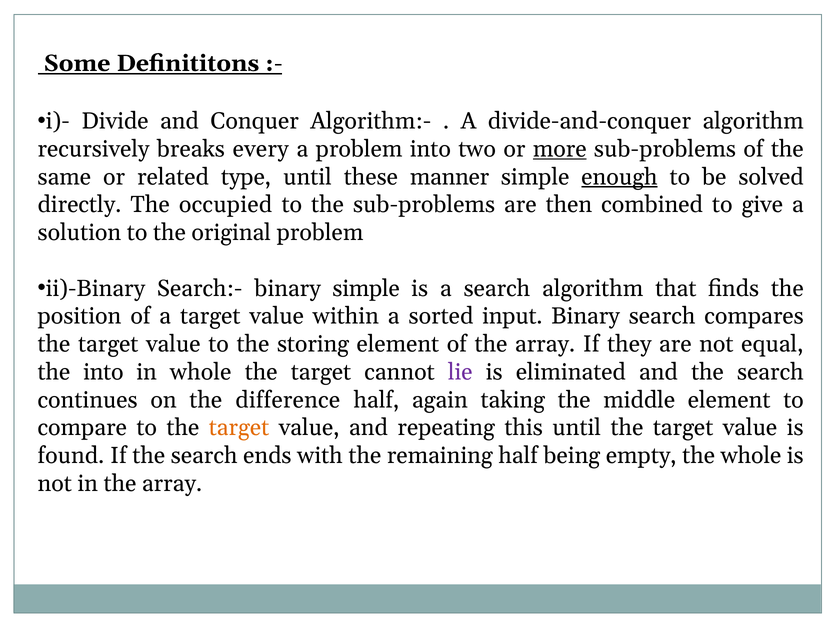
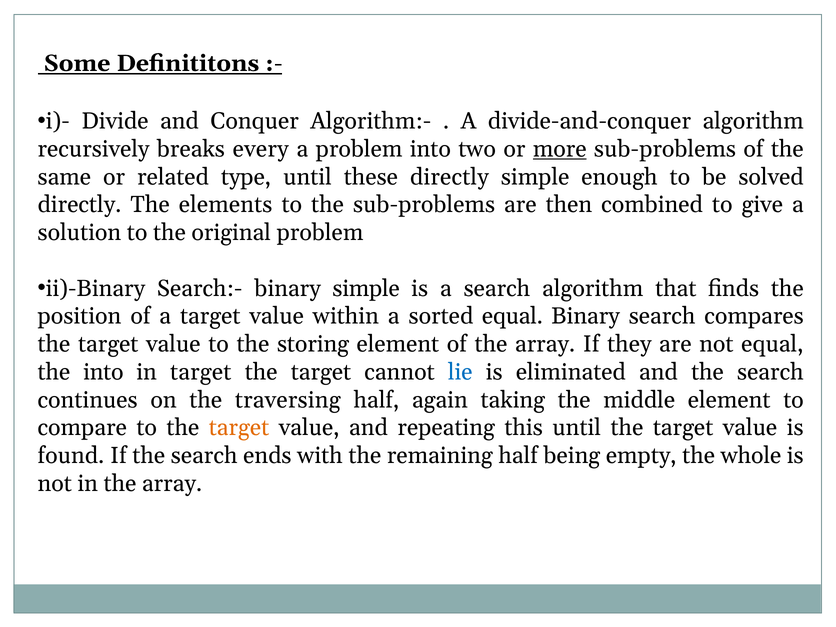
these manner: manner -> directly (449, 177)
enough underline: present -> none (620, 177)
occupied: occupied -> elements (226, 205)
sorted input: input -> equal (512, 316)
in whole: whole -> target (201, 372)
lie colour: purple -> blue (460, 372)
difference: difference -> traversing (288, 400)
